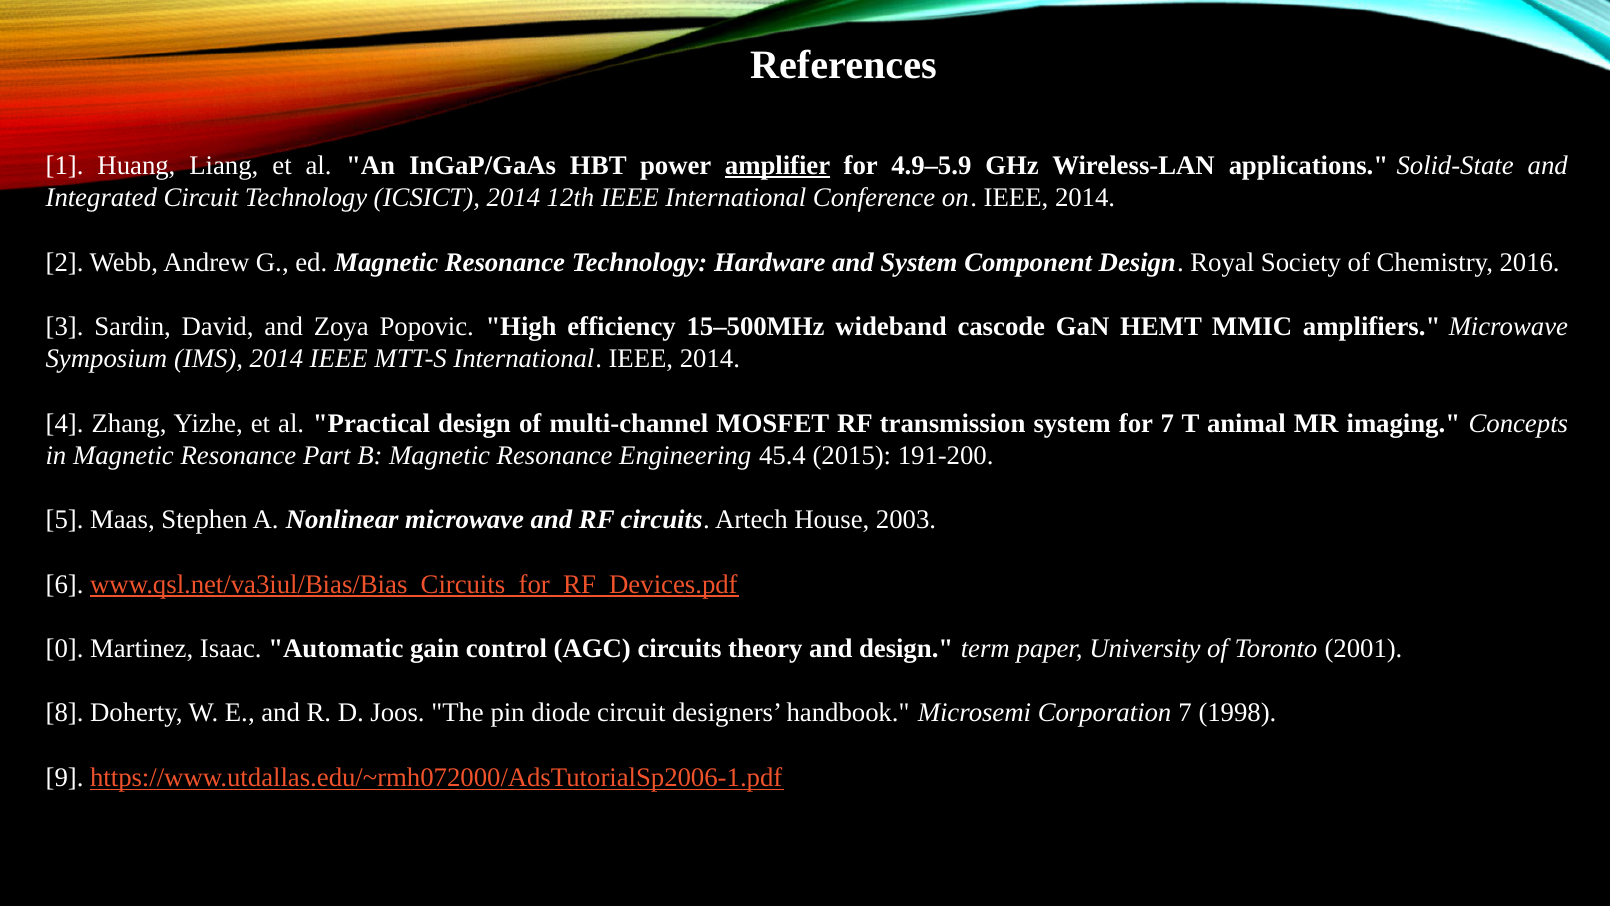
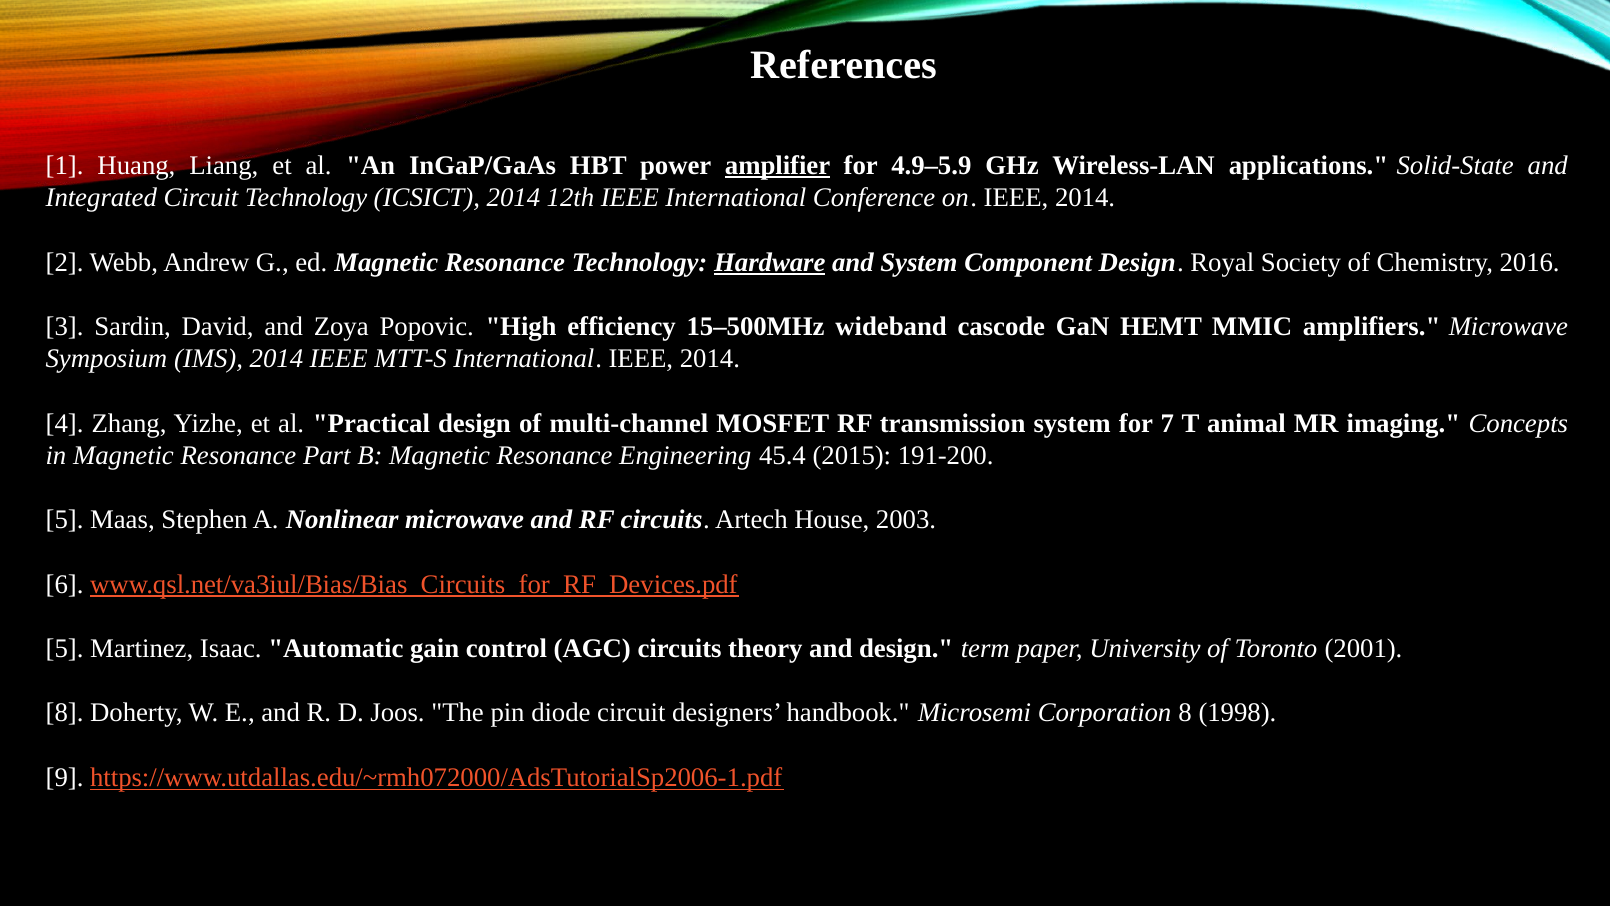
Hardware underline: none -> present (770, 262)
0: 0 -> 5 (65, 648)
Corporation 7: 7 -> 8 (1185, 713)
